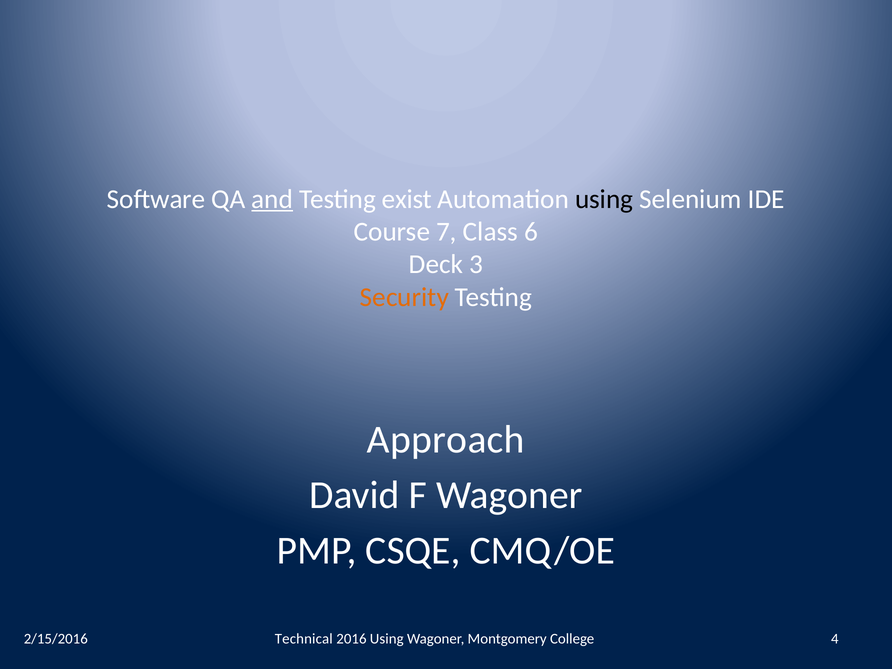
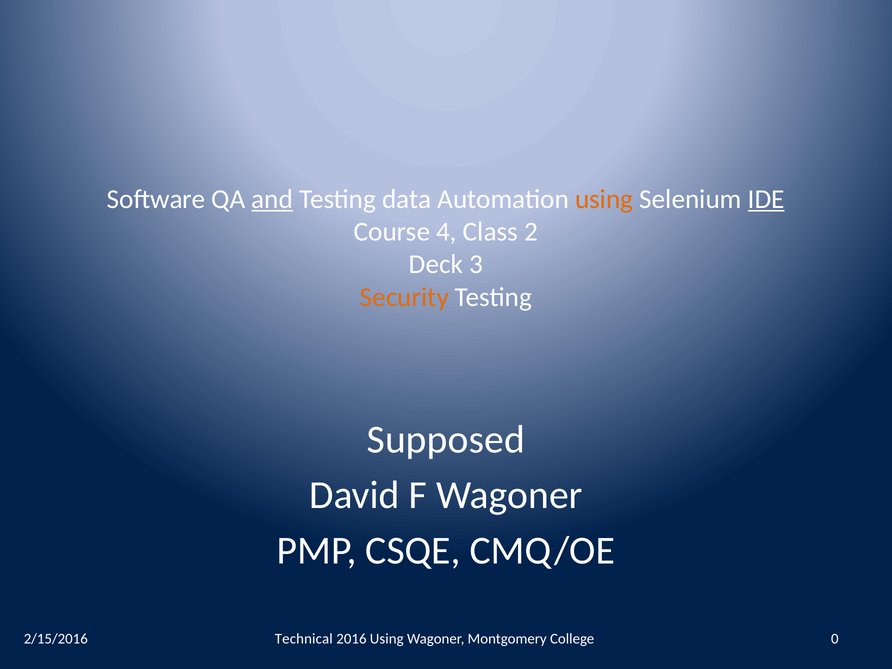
exist: exist -> data (407, 199)
using colour: black -> orange (604, 199)
IDE underline: none -> present (766, 199)
7: 7 -> 4 (446, 232)
6: 6 -> 2 (531, 232)
Approach: Approach -> Supposed (446, 440)
4: 4 -> 0 (835, 639)
